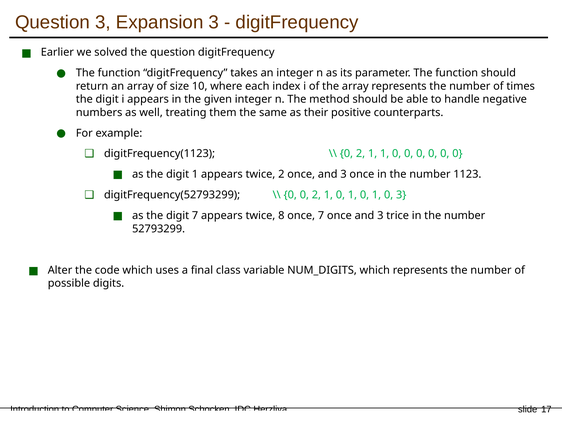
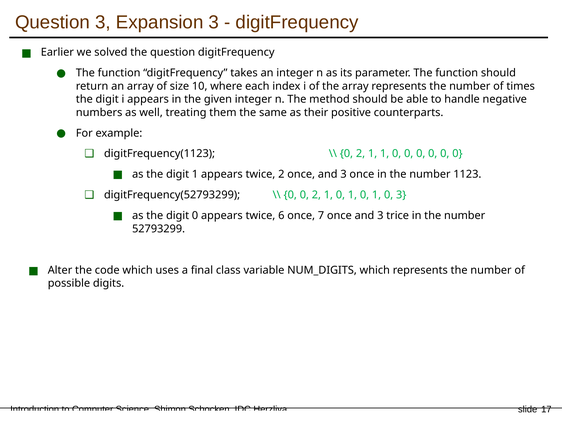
digit 7: 7 -> 0 (195, 215)
8: 8 -> 6 (281, 215)
